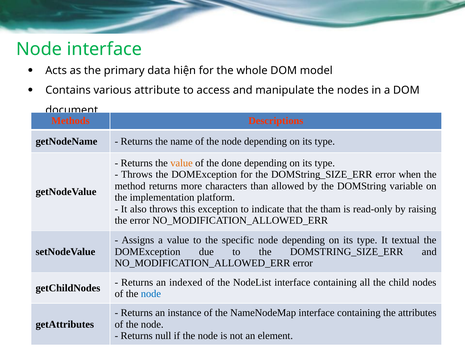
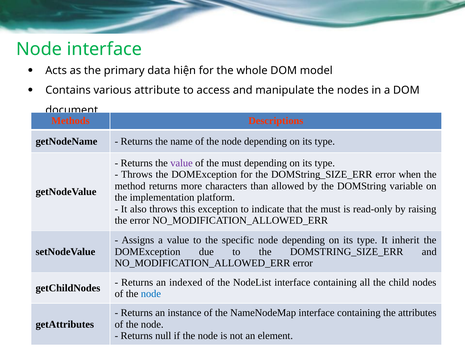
value colour: orange -> purple (182, 163)
of the done: done -> must (232, 163)
that the tham: tham -> must (331, 209)
textual: textual -> inherit (406, 240)
